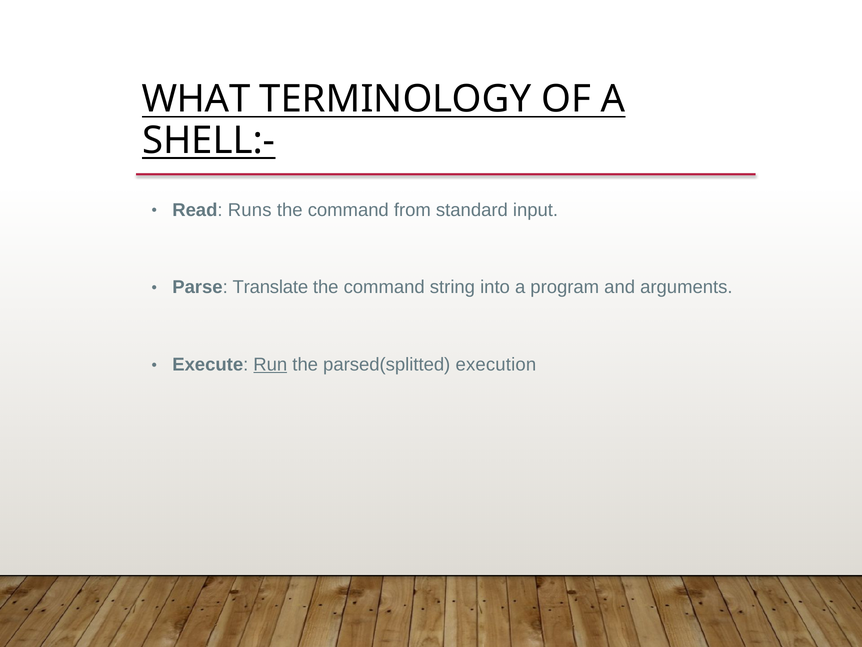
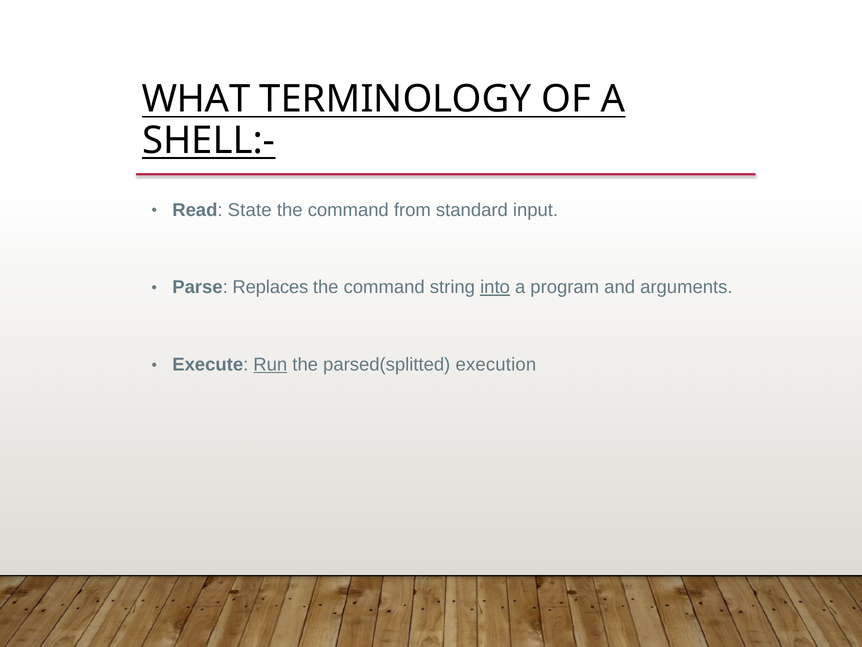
Runs: Runs -> State (250, 210)
Translate: Translate -> Replaces (270, 287)
into underline: none -> present (495, 287)
